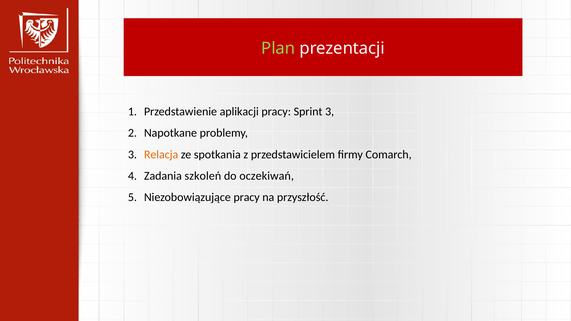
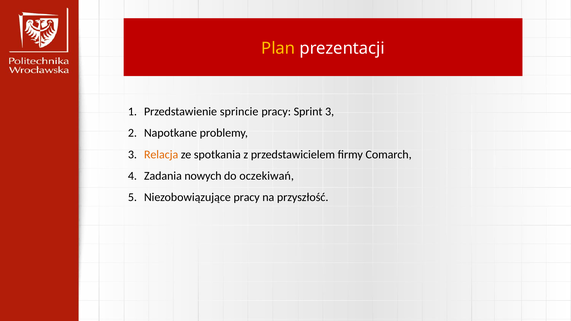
Plan colour: light green -> yellow (278, 48)
aplikacji: aplikacji -> sprincie (239, 112)
szkoleń: szkoleń -> nowych (203, 176)
